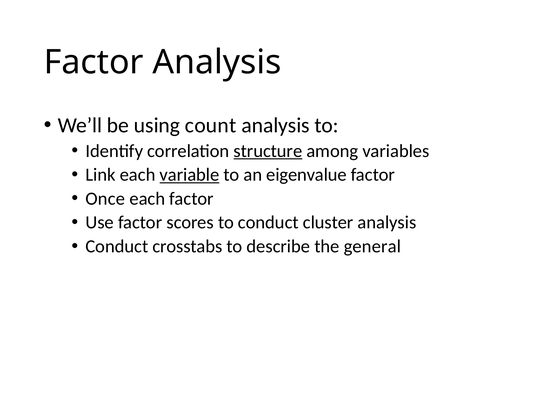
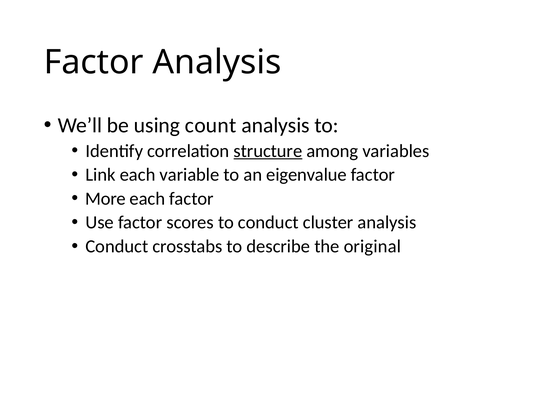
variable underline: present -> none (189, 175)
Once: Once -> More (105, 199)
general: general -> original (372, 246)
